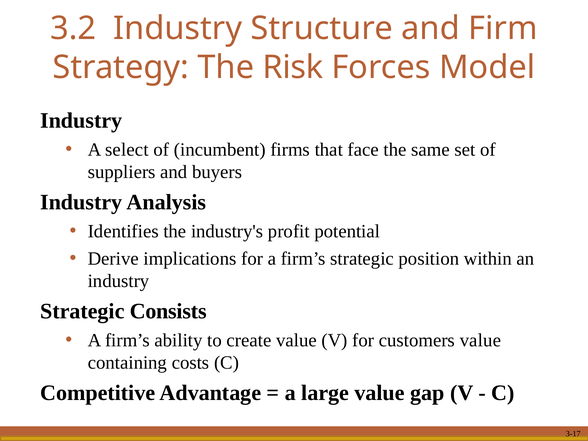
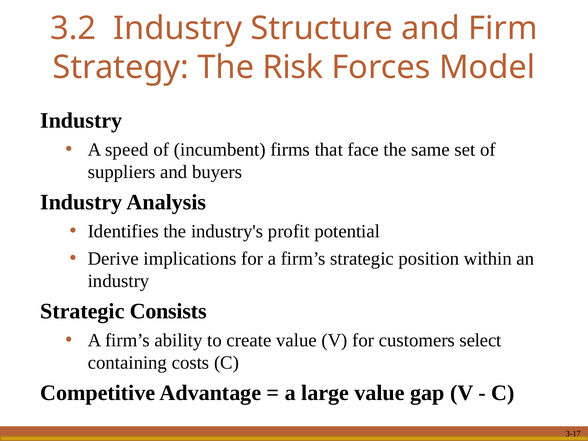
select: select -> speed (127, 150)
customers value: value -> select (481, 340)
